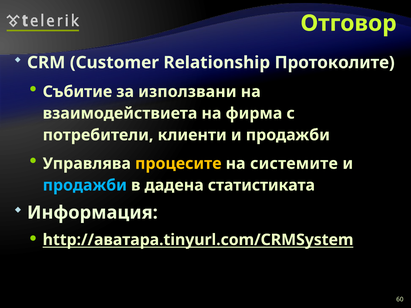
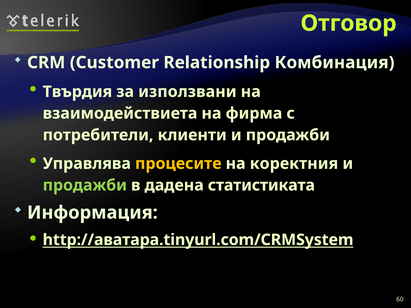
Протоколите: Протоколите -> Комбинация (335, 63)
Събитие: Събитие -> Твърдия (77, 92)
системите: системите -> коректния (294, 164)
продажби colour: light blue -> light green (85, 185)
